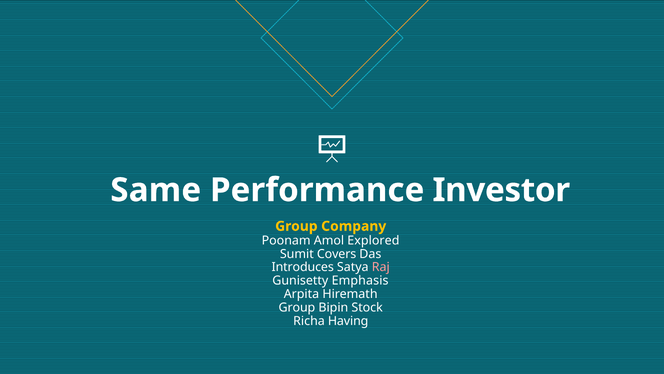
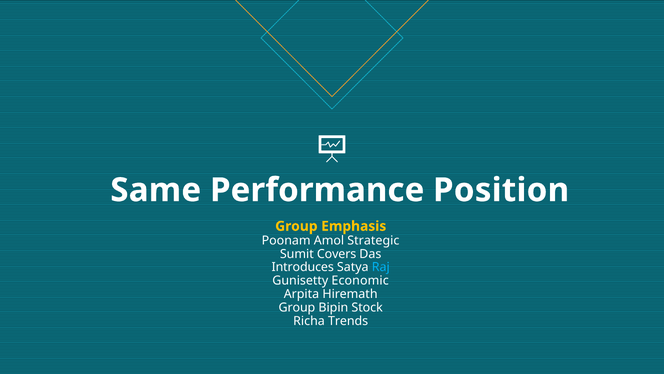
Investor: Investor -> Position (501, 190)
Company: Company -> Emphasis (354, 226)
Explored: Explored -> Strategic (373, 240)
Raj colour: pink -> light blue (381, 267)
Emphasis: Emphasis -> Economic (360, 280)
Having: Having -> Trends (348, 321)
